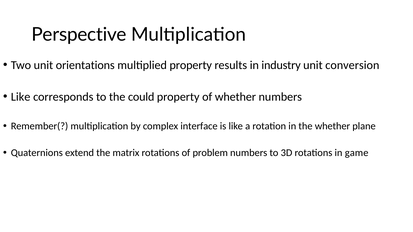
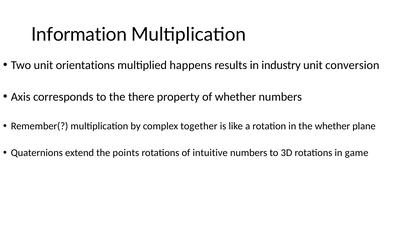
Perspective: Perspective -> Information (79, 35)
multiplied property: property -> happens (191, 65)
Like: Like -> Axis (21, 97)
could: could -> there (141, 97)
interface: interface -> together (199, 126)
matrix: matrix -> points (126, 153)
problem: problem -> intuitive (210, 153)
